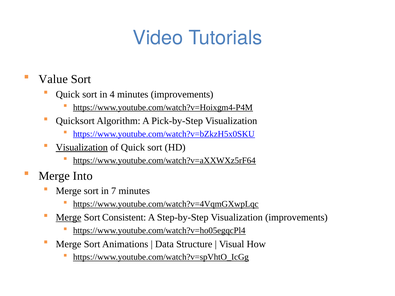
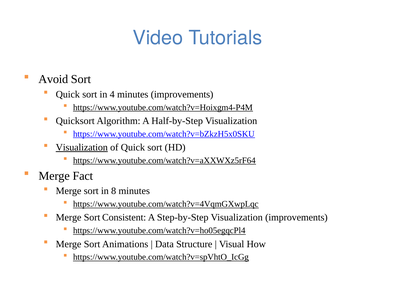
Value: Value -> Avoid (53, 79)
Pick-by-Step: Pick-by-Step -> Half-by-Step (177, 121)
Into: Into -> Fact (83, 176)
7: 7 -> 8 (114, 191)
Merge underline: present -> none (69, 218)
